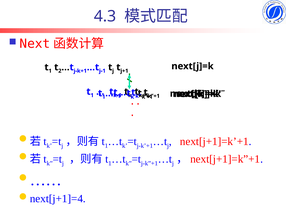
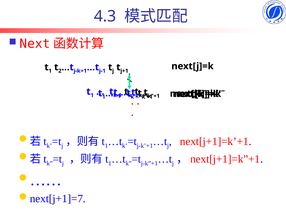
next[j+1]=4: next[j+1]=4 -> next[j+1]=7 (58, 199)
